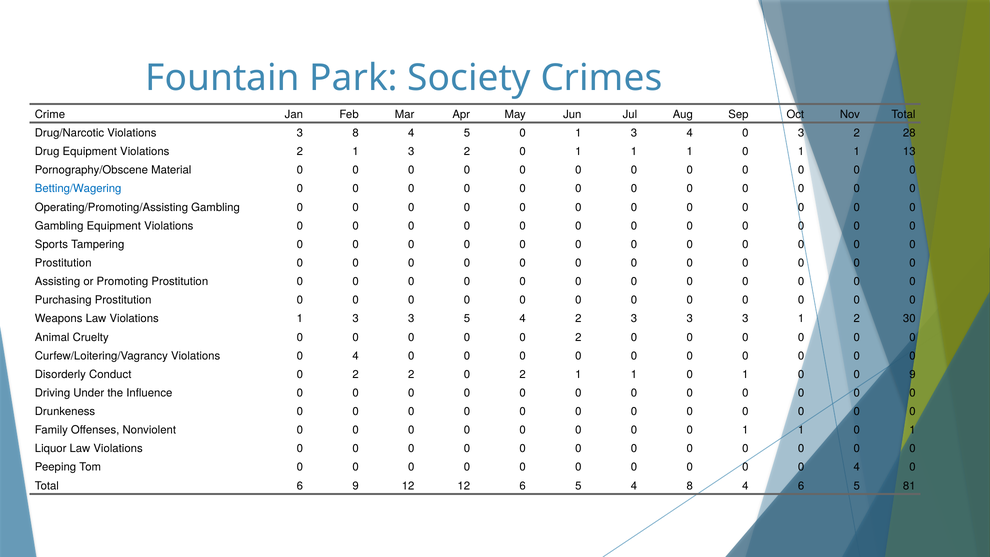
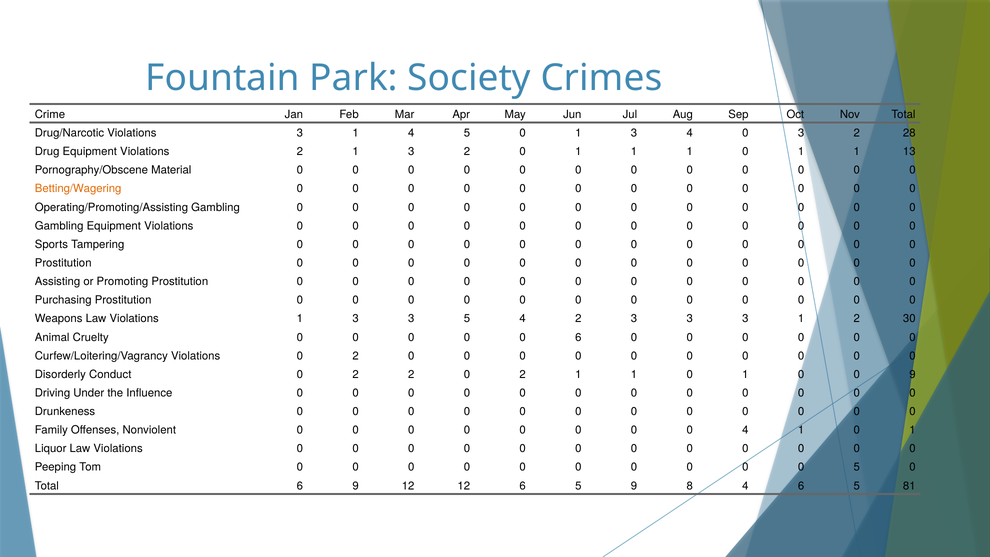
Violations 3 8: 8 -> 1 (356, 133)
Betting/Wagering colour: blue -> orange (78, 189)
0 0 2: 2 -> 6 (578, 337)
Violations 0 4: 4 -> 2 (356, 356)
0 0 1: 1 -> 4 (745, 430)
0 0 4: 4 -> 5 (857, 467)
6 5 4: 4 -> 9 (634, 486)
